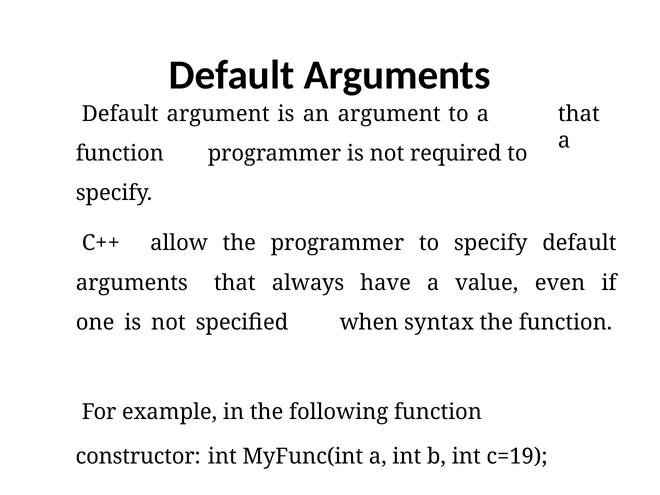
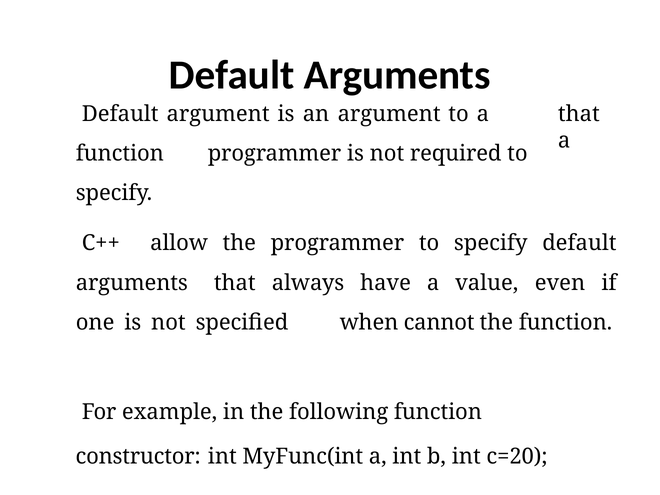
syntax: syntax -> cannot (439, 322)
c=19: c=19 -> c=20 (517, 457)
